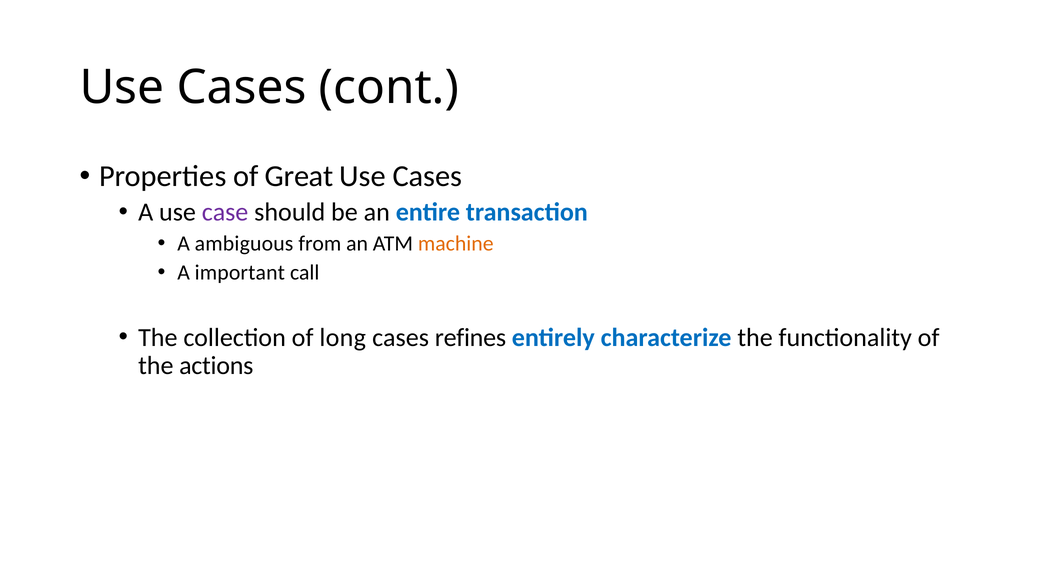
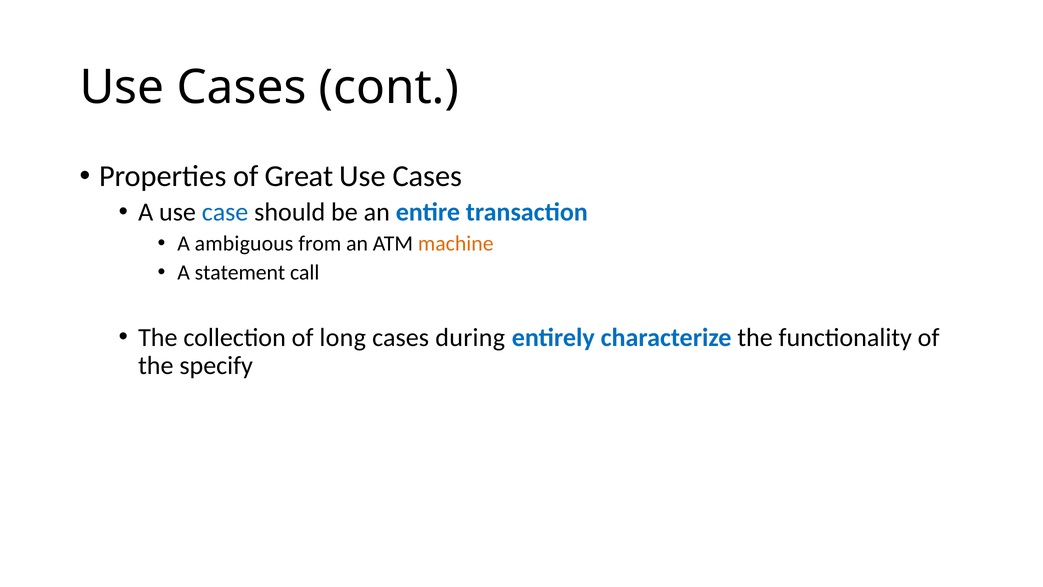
case colour: purple -> blue (225, 212)
important: important -> statement (240, 272)
refines: refines -> during (470, 337)
actions: actions -> specify (216, 365)
